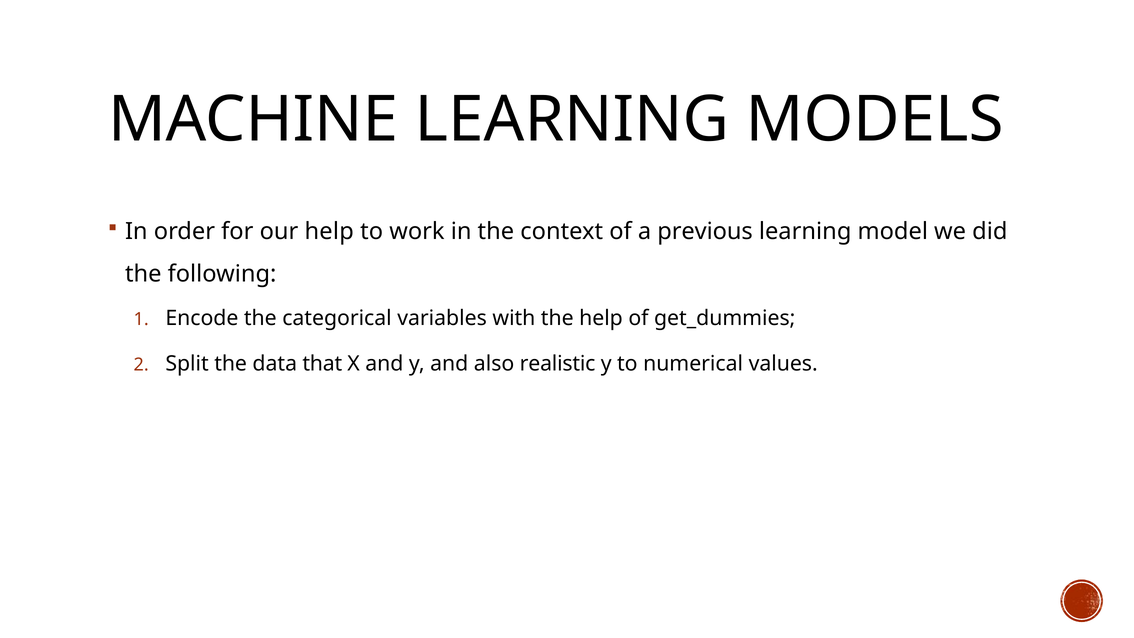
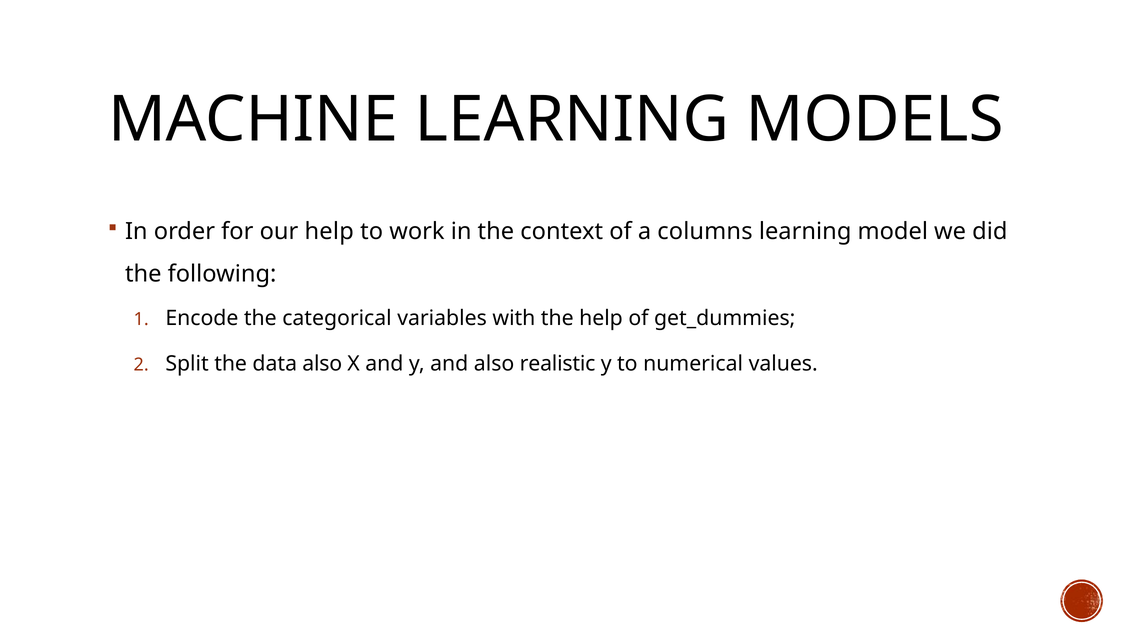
previous: previous -> columns (705, 232)
data that: that -> also (322, 364)
